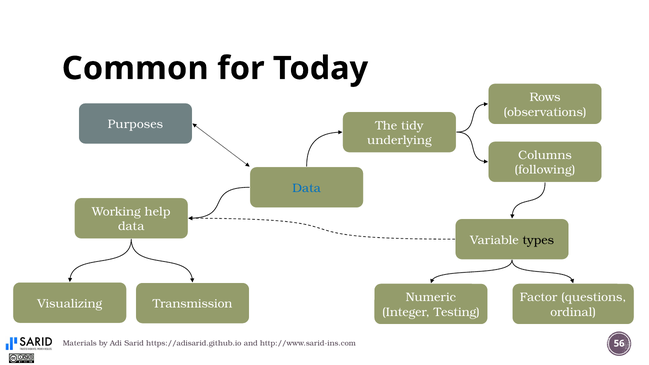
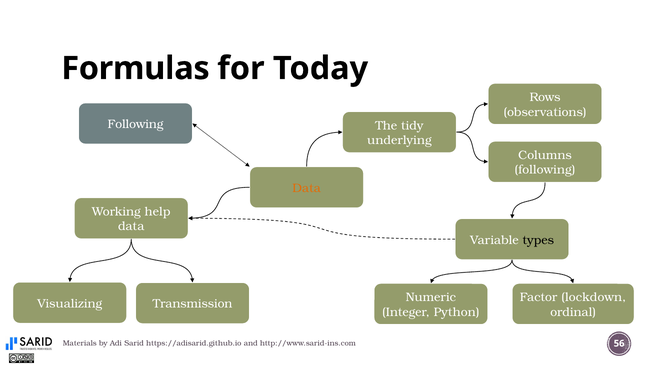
Common: Common -> Formulas (135, 68)
Purposes: Purposes -> Following (135, 124)
Data colour: blue -> orange (307, 188)
questions: questions -> lockdown (594, 298)
Testing: Testing -> Python (457, 312)
